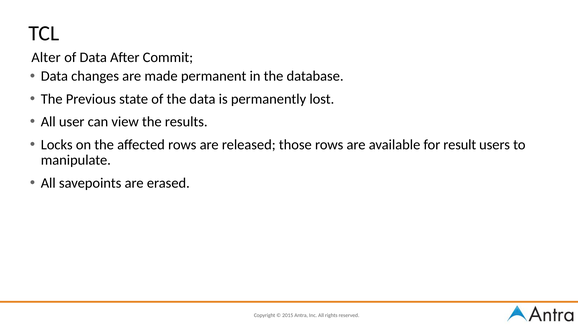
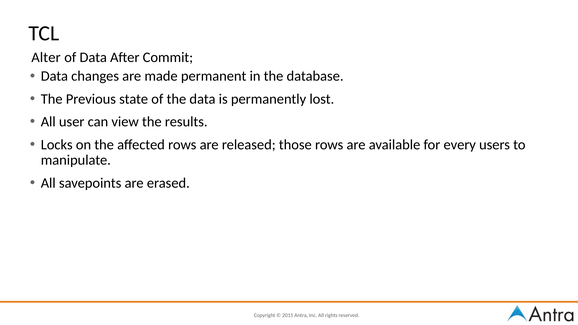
result: result -> every (460, 145)
